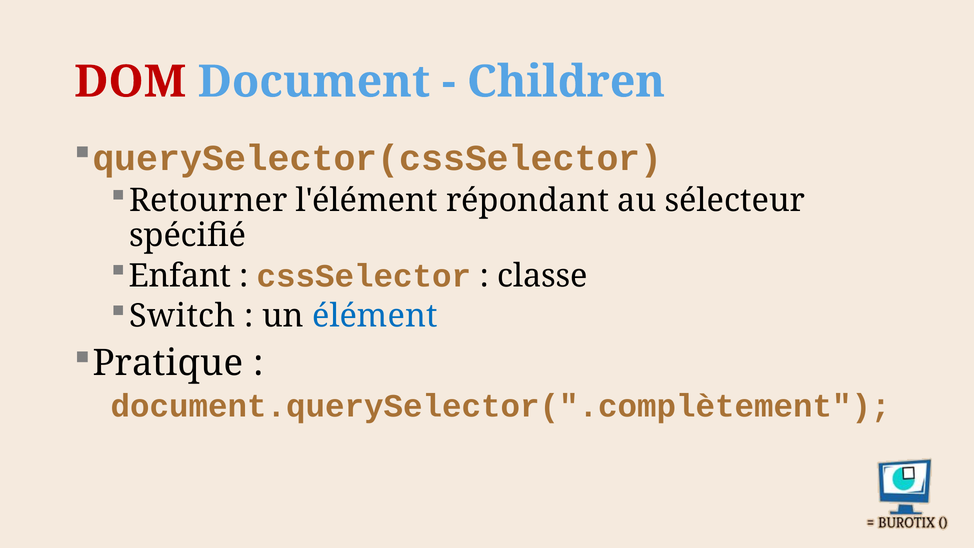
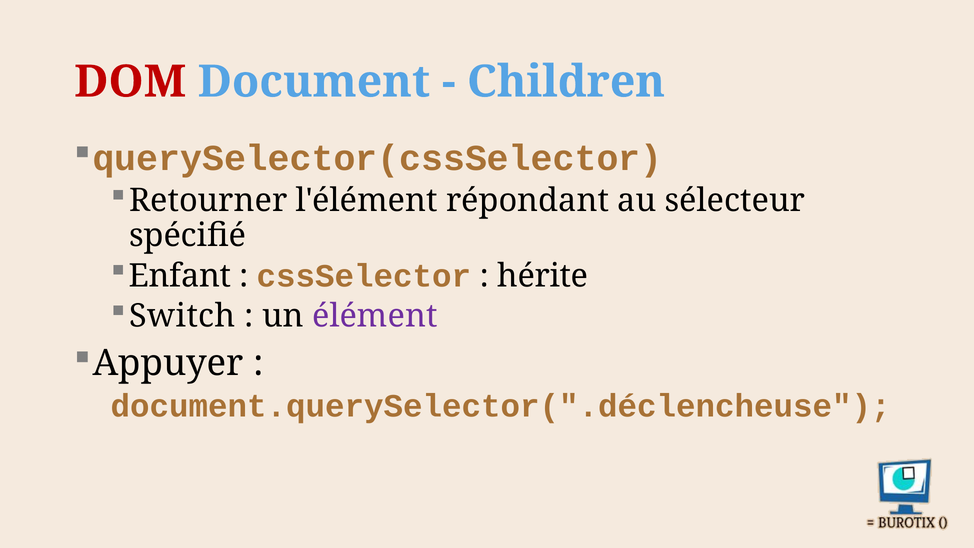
classe: classe -> hérite (543, 276)
élément colour: blue -> purple (375, 316)
Pratique: Pratique -> Appuyer (168, 363)
document.querySelector(".complètement: document.querySelector(".complètement -> document.querySelector(".déclencheuse (501, 406)
